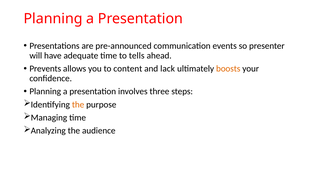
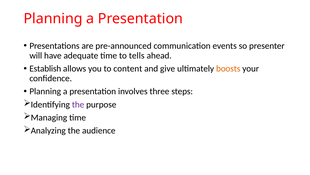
Prevents: Prevents -> Establish (45, 68)
lack: lack -> give (168, 68)
the colour: orange -> purple (78, 104)
